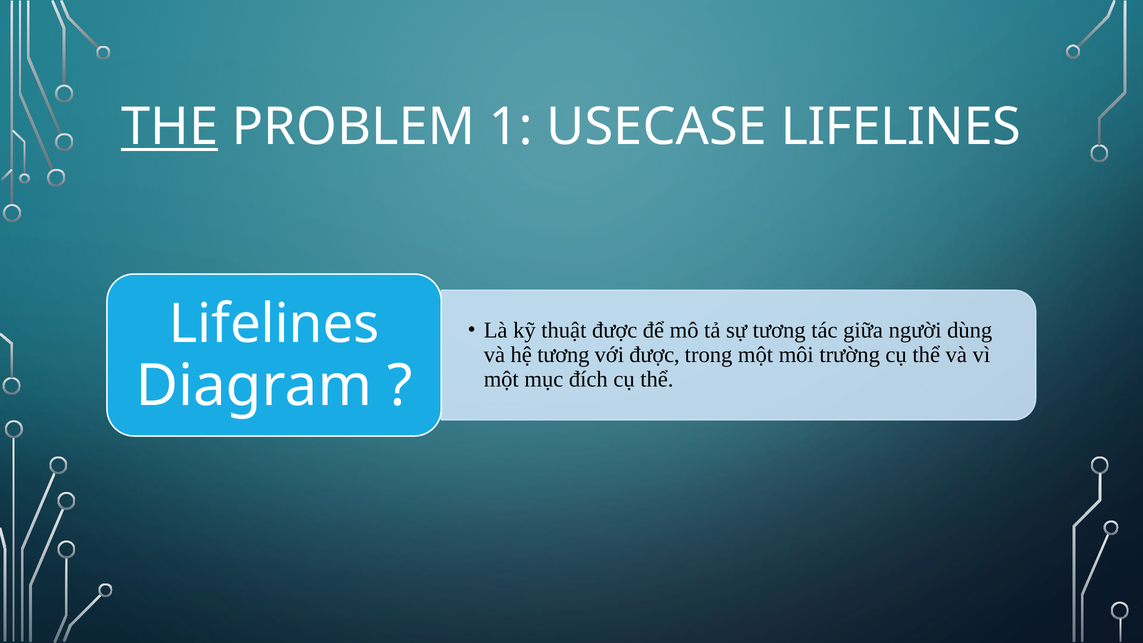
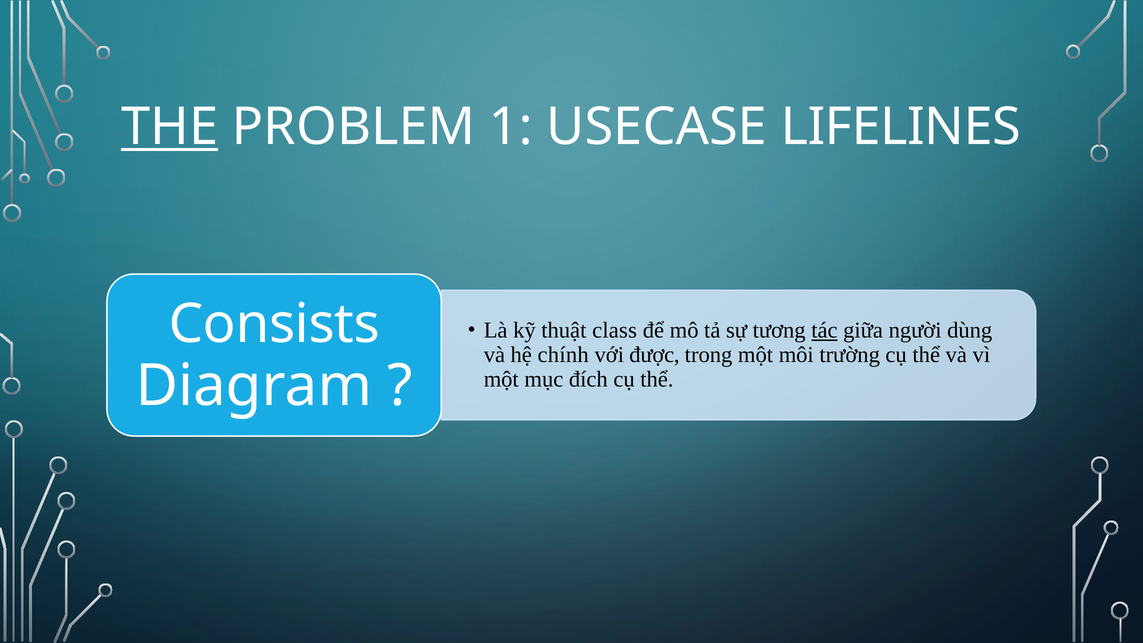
Lifelines: Lifelines -> Consists (274, 324)
thuật được: được -> class (615, 330)
tác underline: none -> present (824, 330)
hệ tương: tương -> chính (563, 355)
